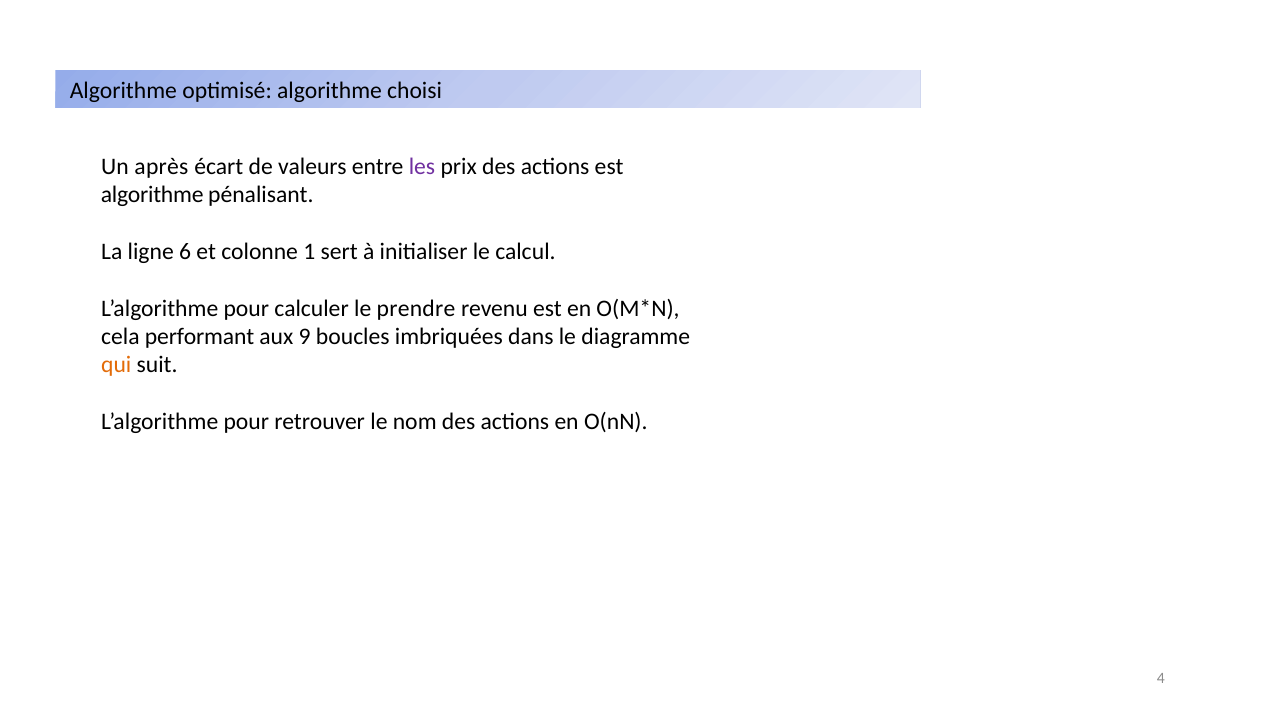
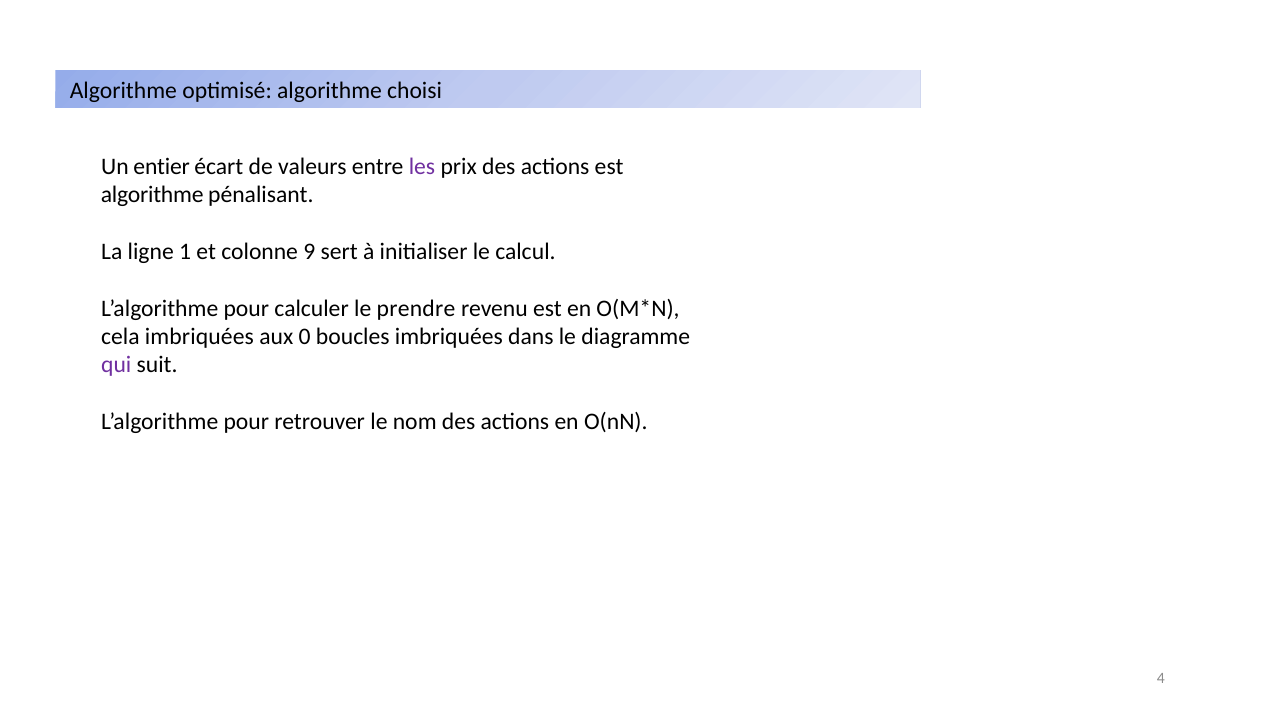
après: après -> entier (162, 166)
6: 6 -> 1 (185, 251)
1: 1 -> 9 (309, 251)
cela performant: performant -> imbriquées (199, 336)
9: 9 -> 0 (305, 336)
qui colour: orange -> purple (116, 365)
